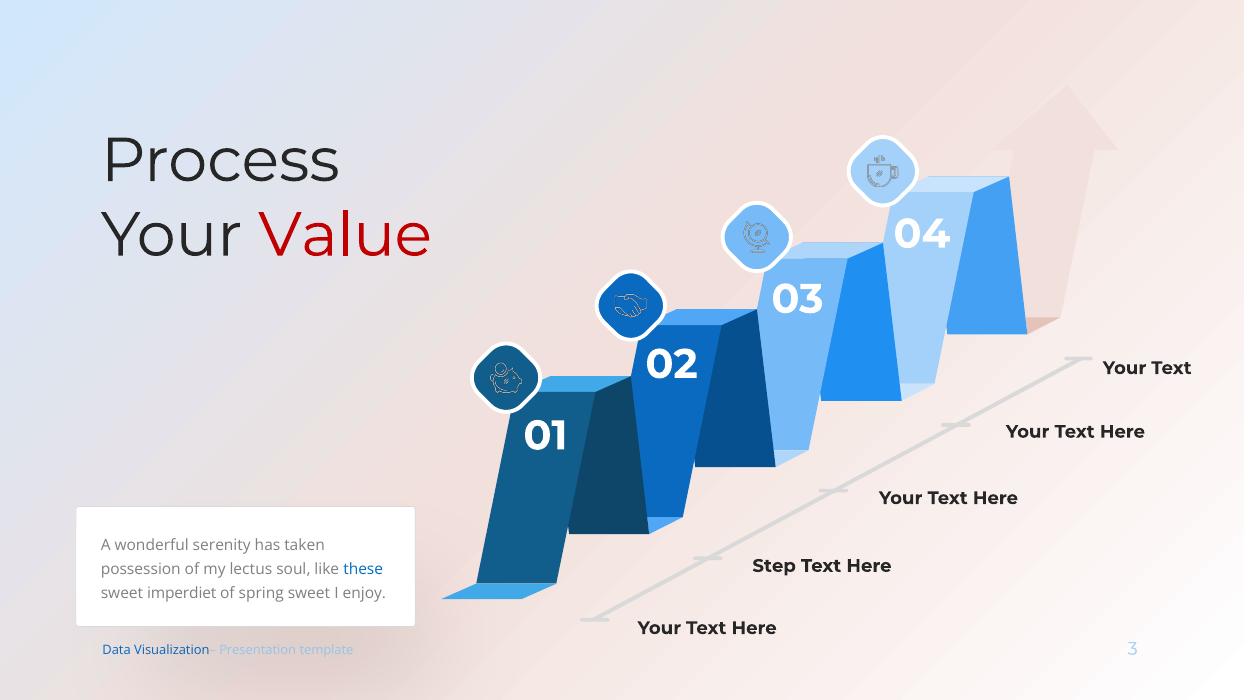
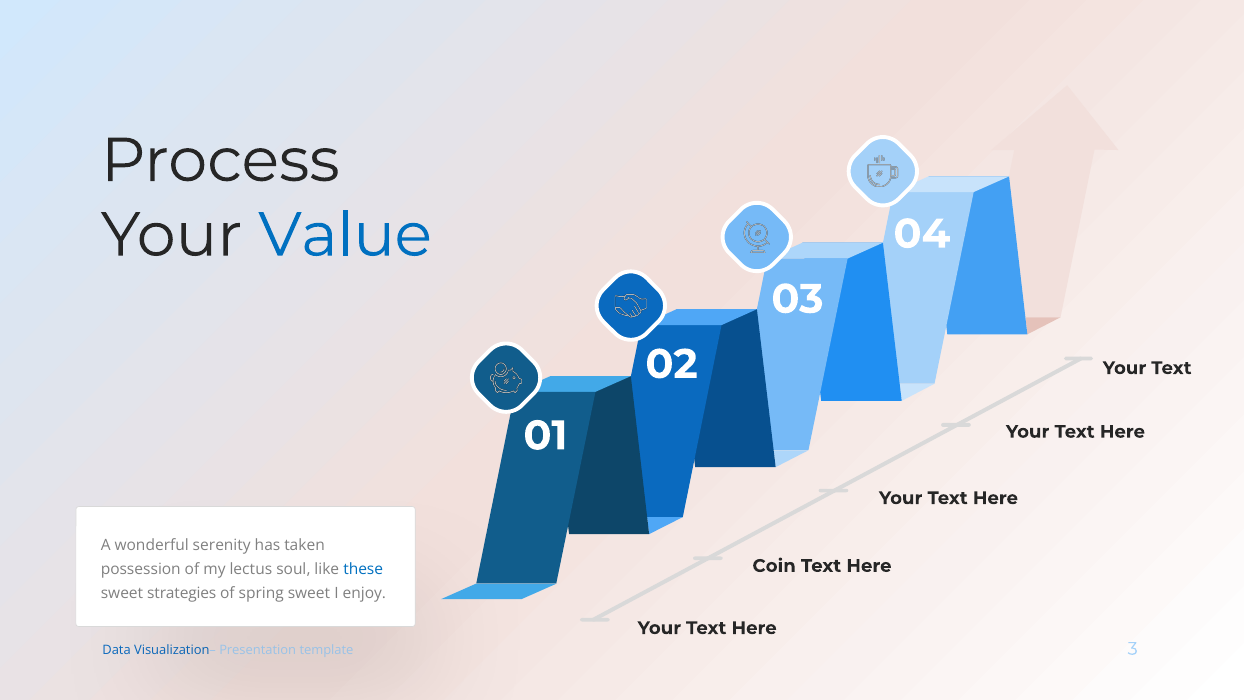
Value colour: red -> blue (345, 235)
Step: Step -> Coin (774, 566)
imperdiet: imperdiet -> strategies (182, 594)
